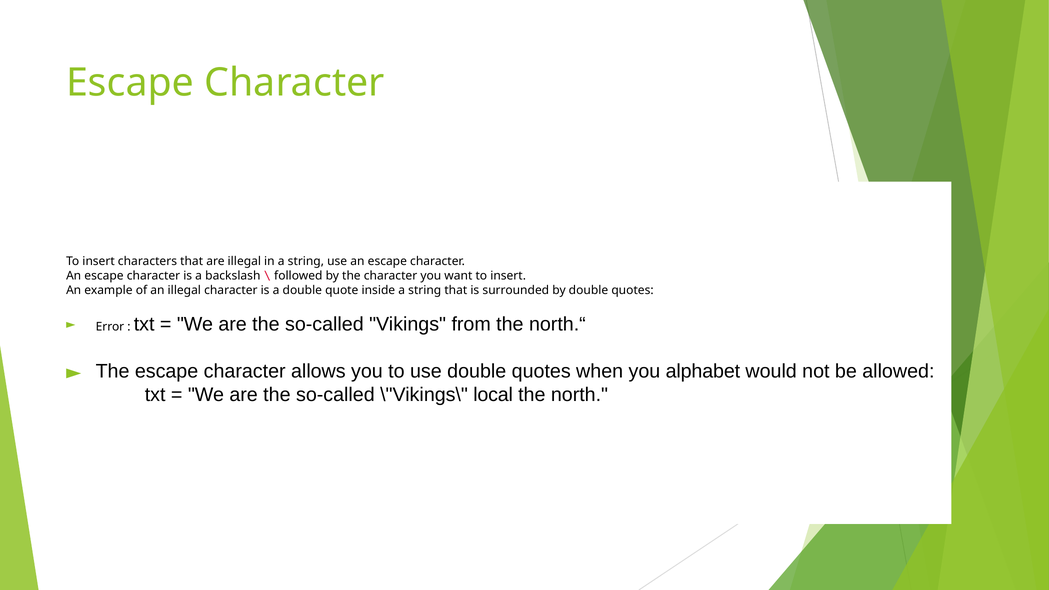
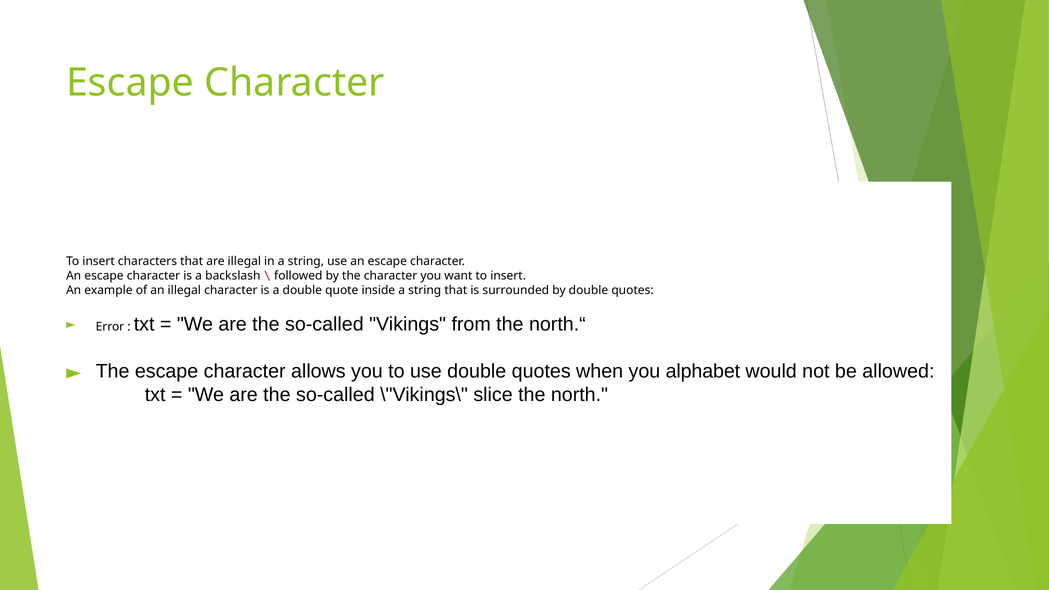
local: local -> slice (493, 395)
